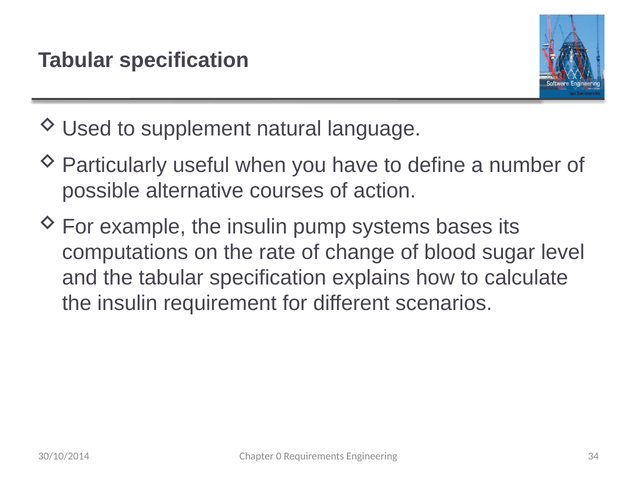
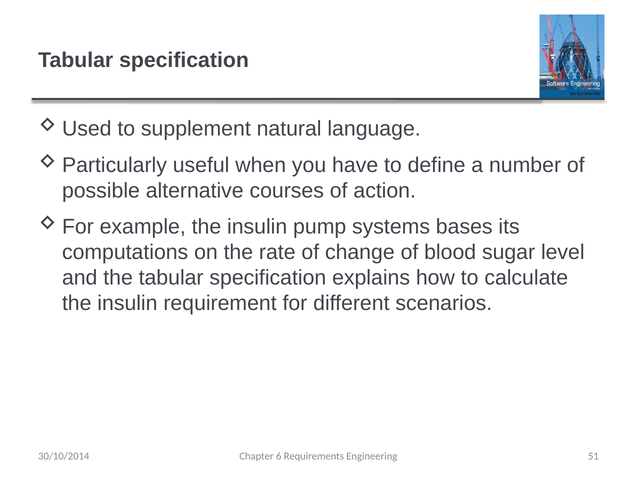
0: 0 -> 6 (279, 456)
34: 34 -> 51 (593, 456)
